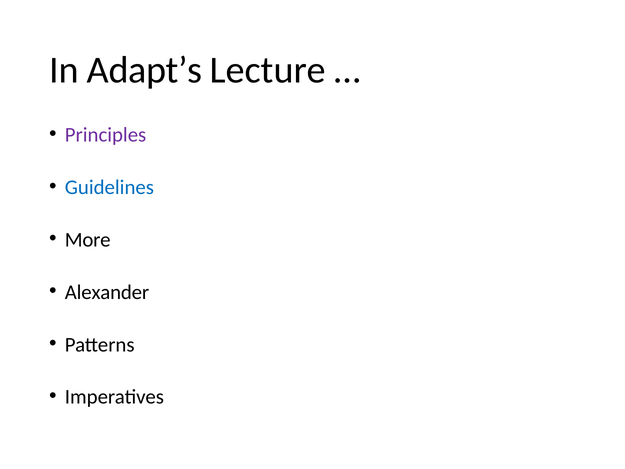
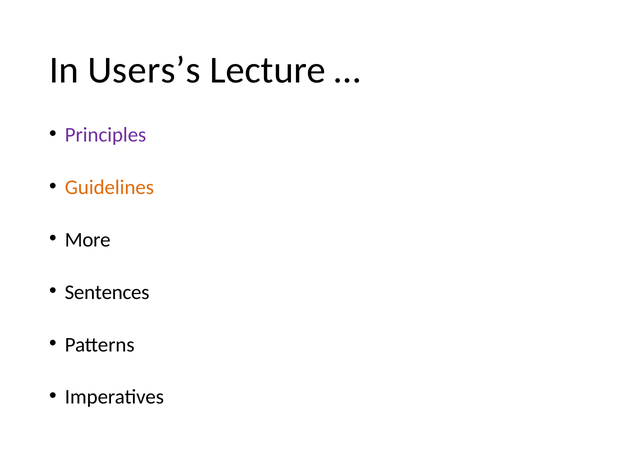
Adapt’s: Adapt’s -> Users’s (144, 70)
Guidelines colour: blue -> orange (109, 187)
Alexander: Alexander -> Sentences (107, 292)
